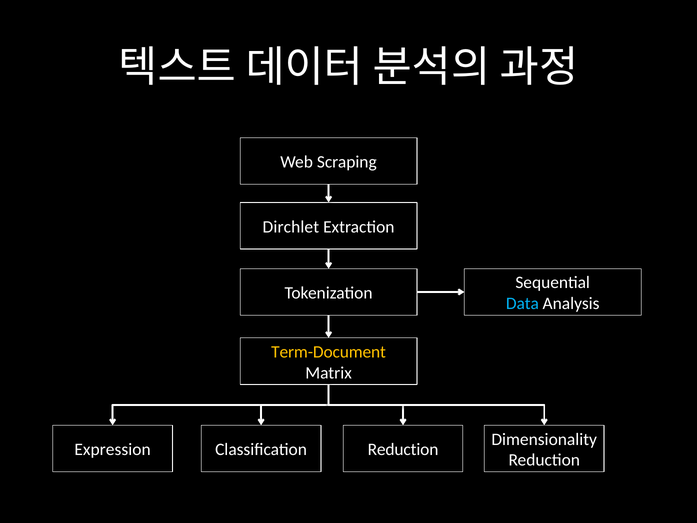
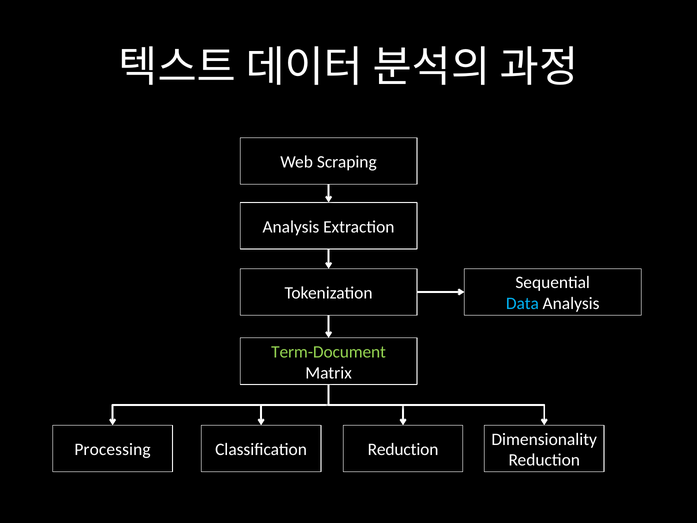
Dirchlet: Dirchlet -> Analysis (291, 227)
Term-Document colour: yellow -> light green (329, 352)
Expression: Expression -> Processing (113, 450)
